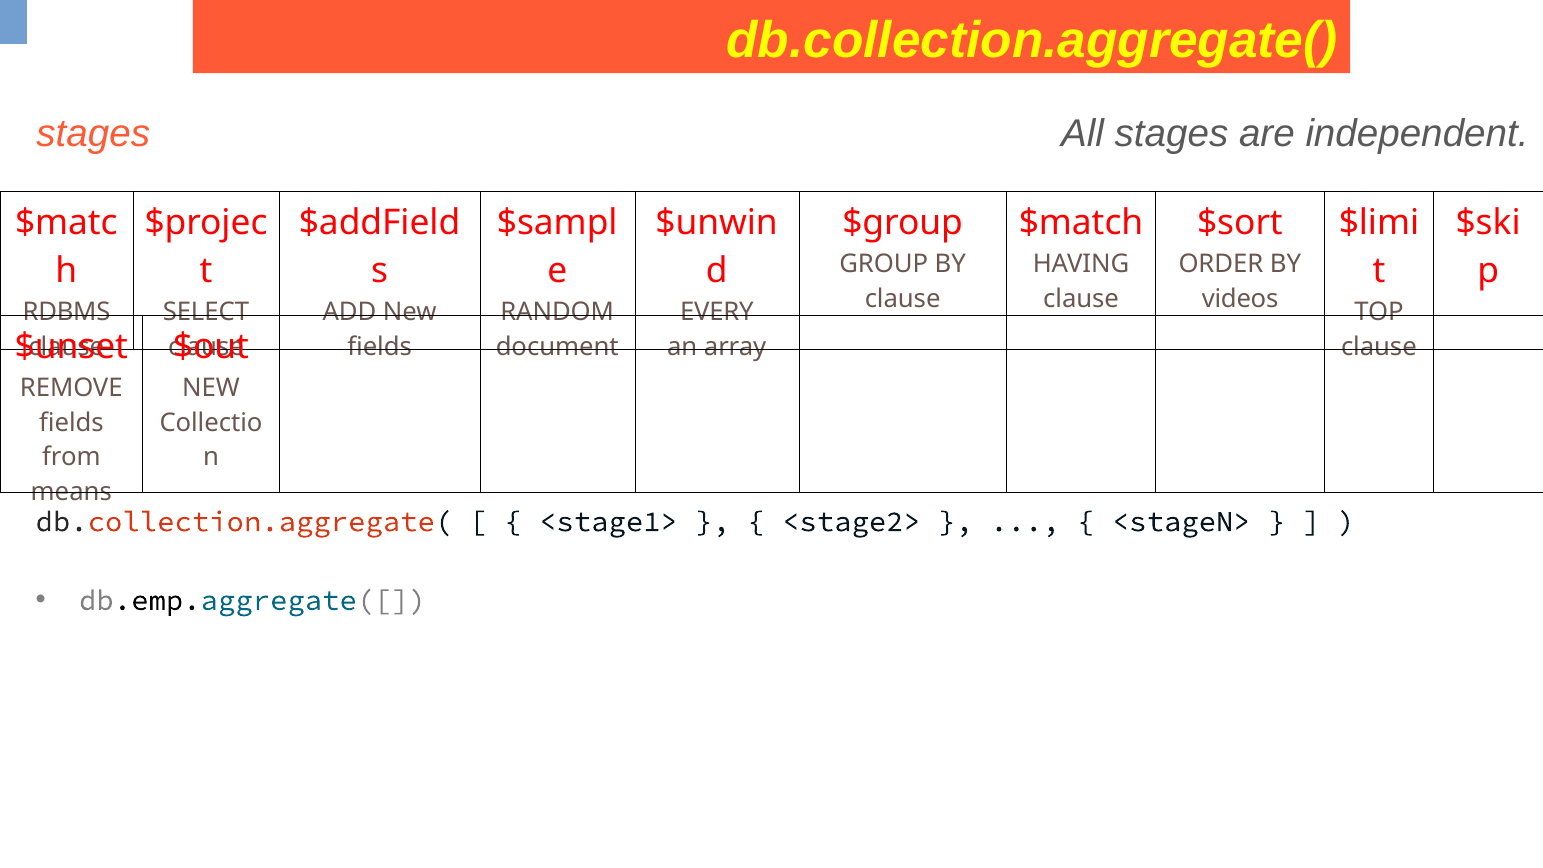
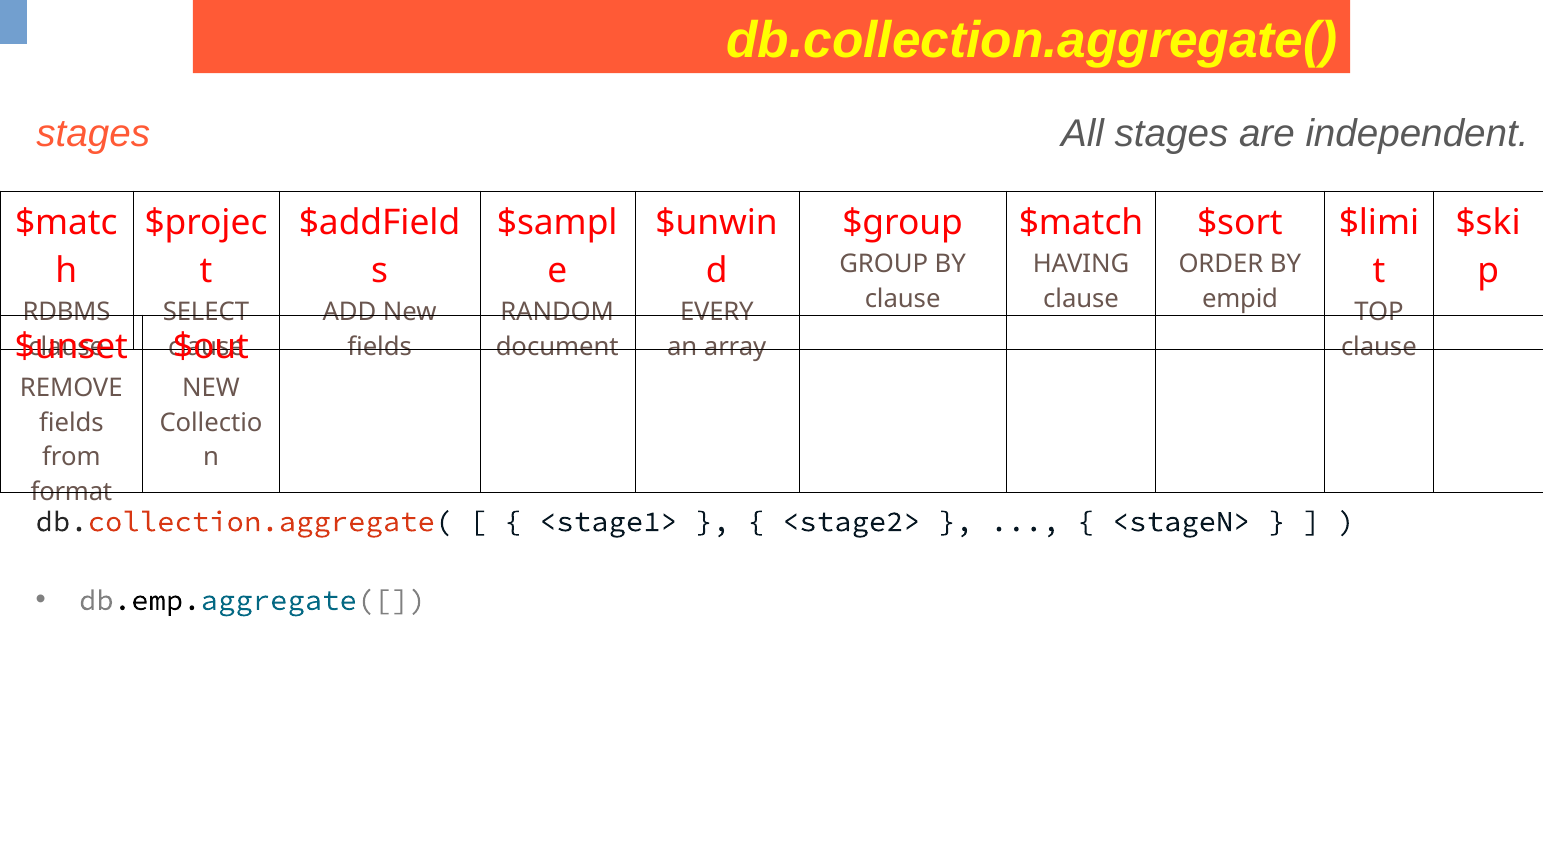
videos: videos -> empid (1240, 299)
means: means -> format (71, 492)
